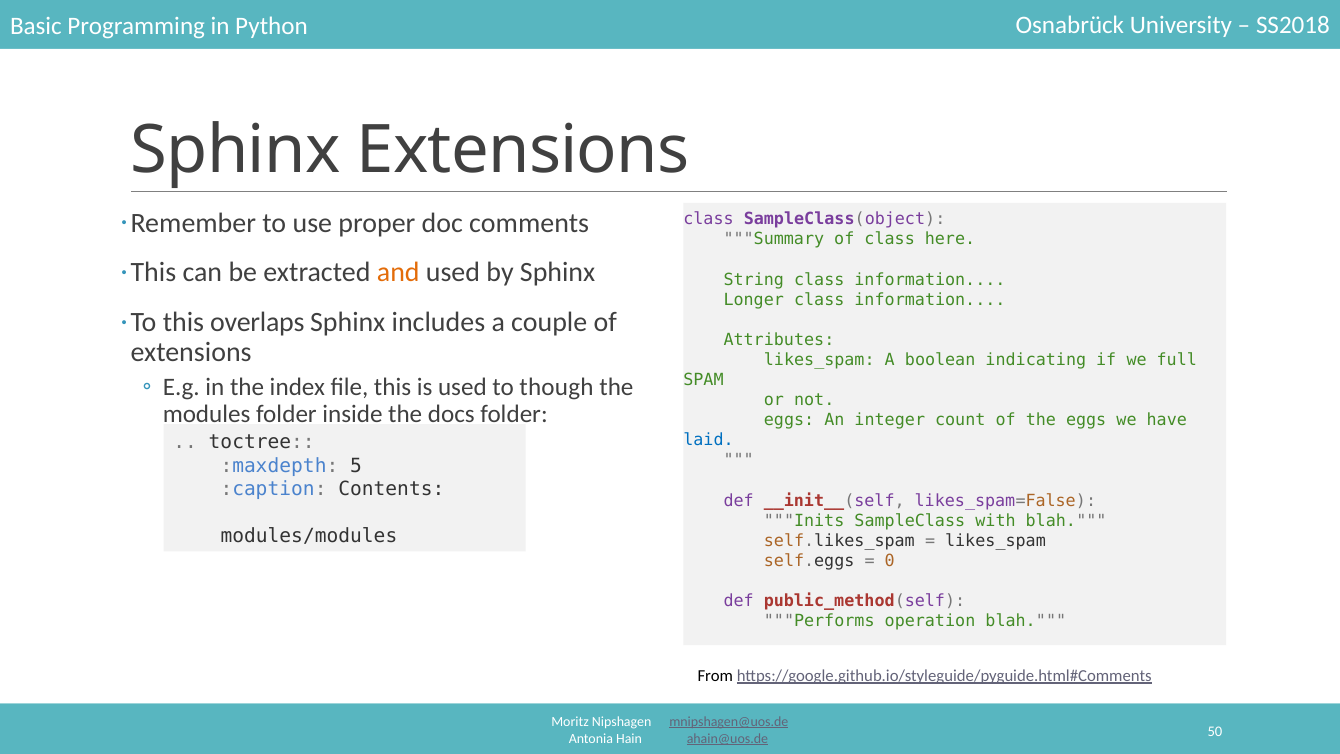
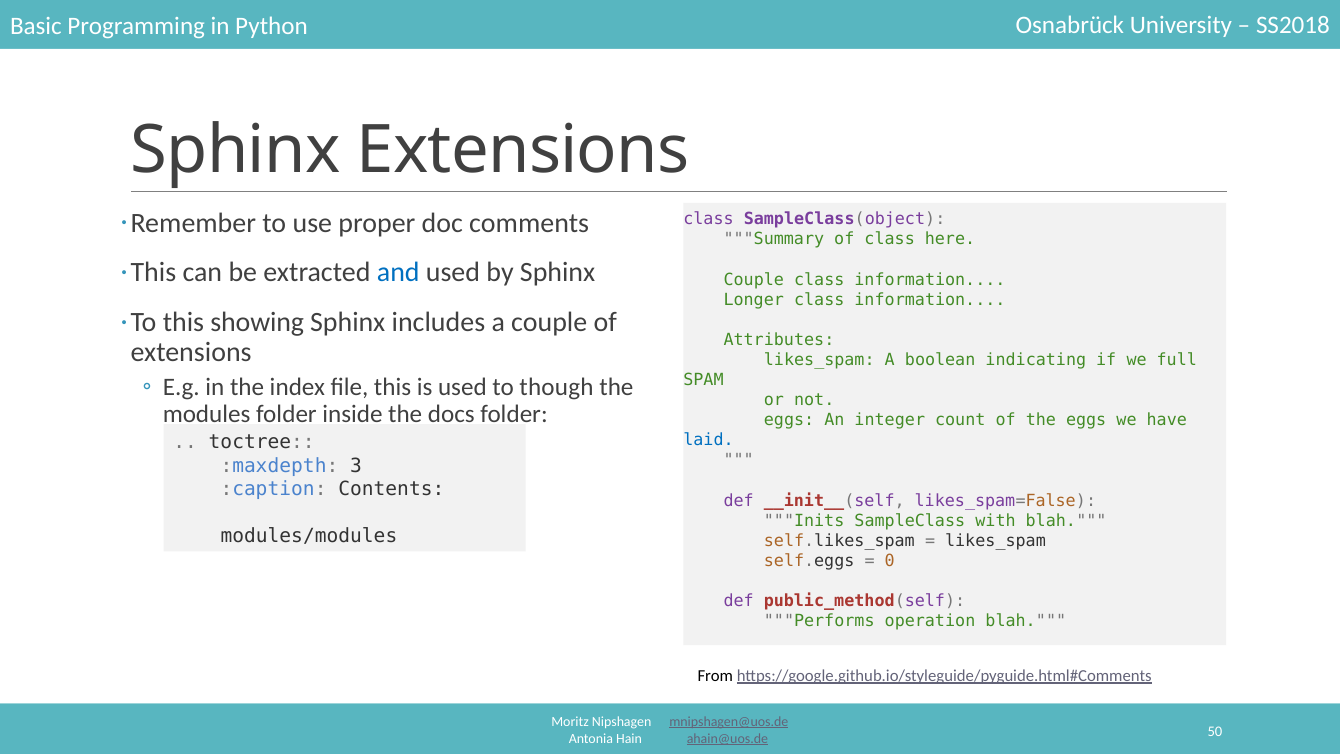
and colour: orange -> blue (398, 273)
String: String -> Couple (754, 279)
overlaps: overlaps -> showing (257, 322)
5: 5 -> 3 (356, 465)
